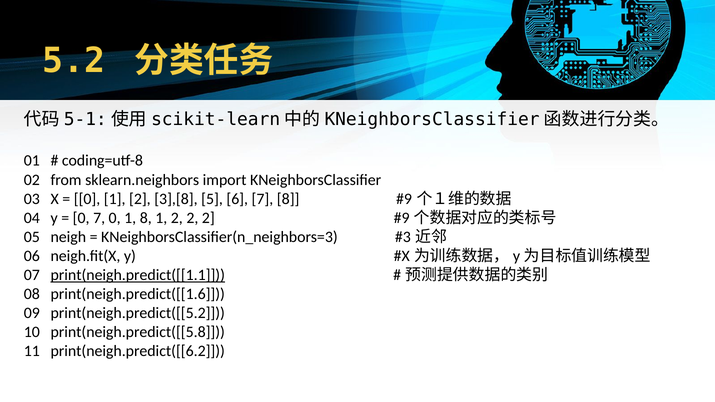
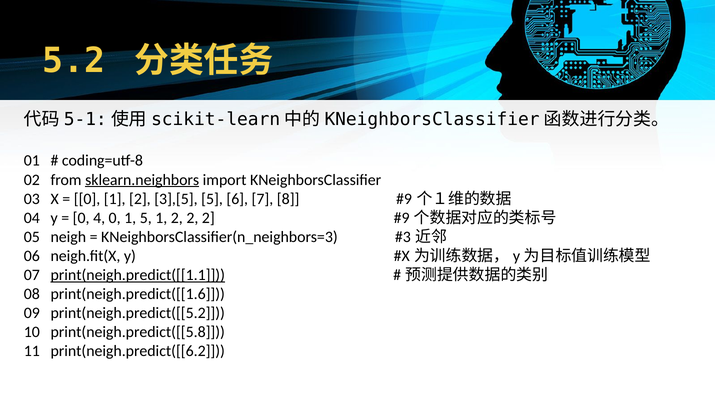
sklearn.neighbors underline: none -> present (142, 180)
3],[8: 3],[8 -> 3],[5 (176, 199)
0 7: 7 -> 4 (99, 218)
1 8: 8 -> 5 (146, 218)
